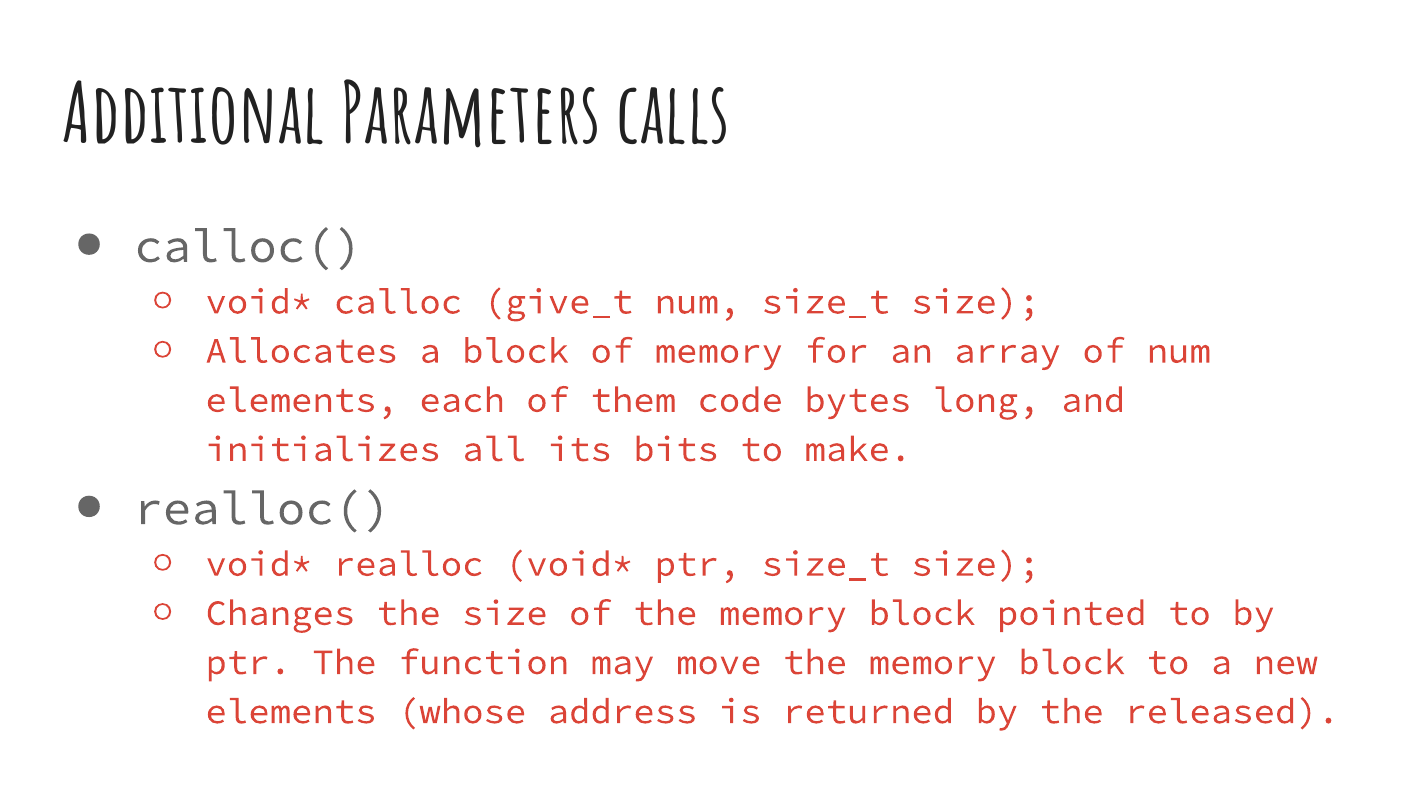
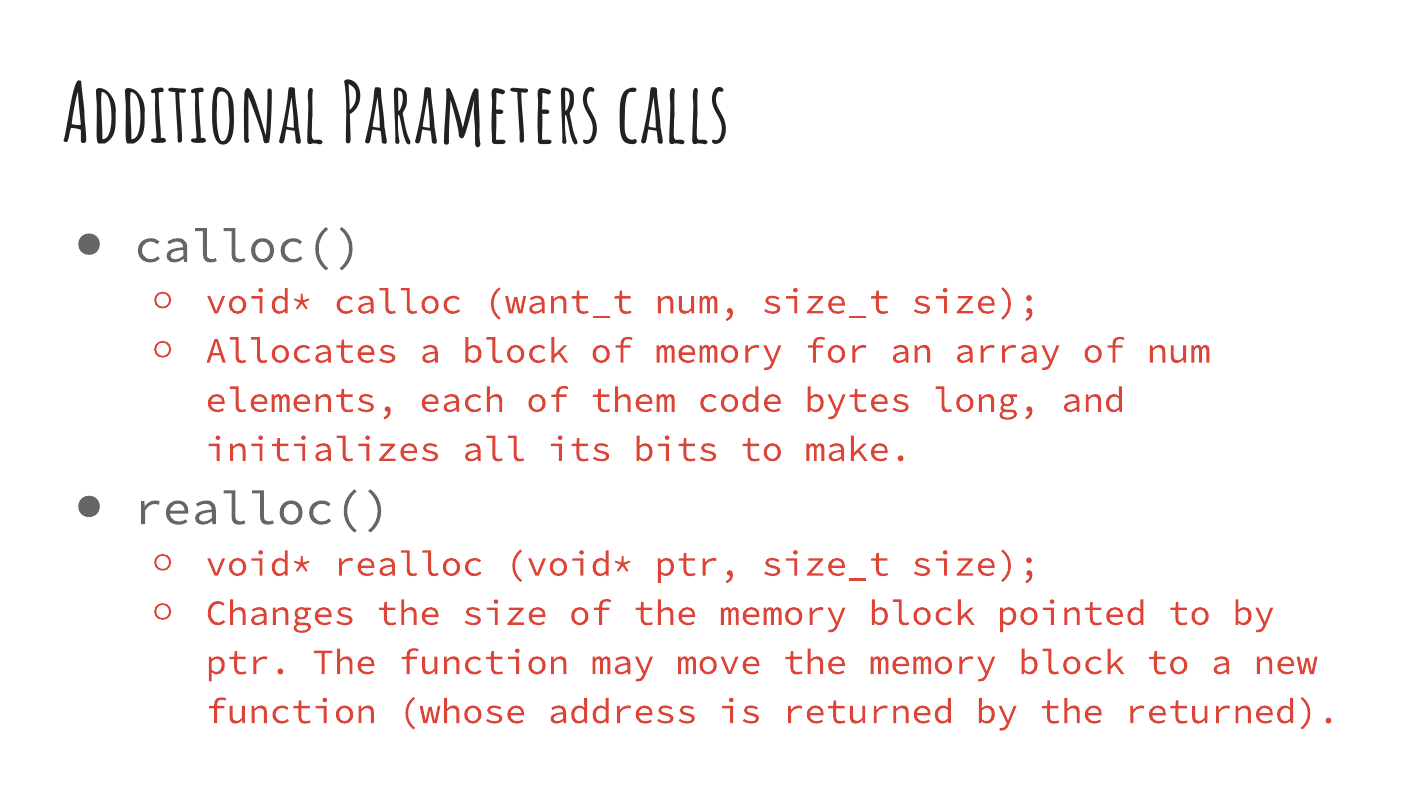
give_t: give_t -> want_t (558, 302)
elements: elements -> function (291, 712)
the released: released -> returned (1232, 712)
